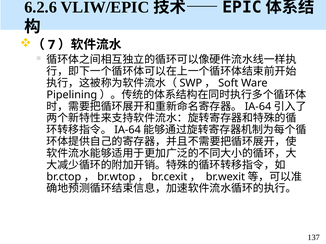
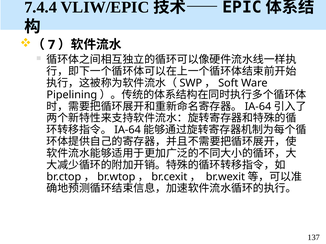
6.2.6: 6.2.6 -> 7.4.4 (41, 7)
